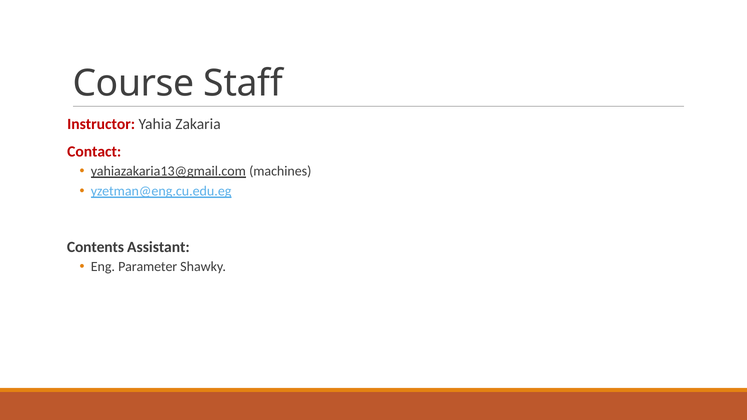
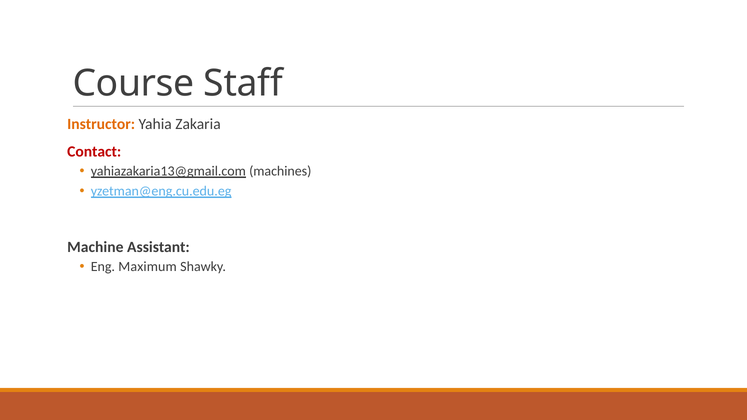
Instructor colour: red -> orange (101, 124)
Contents: Contents -> Machine (95, 247)
Parameter: Parameter -> Maximum (148, 267)
